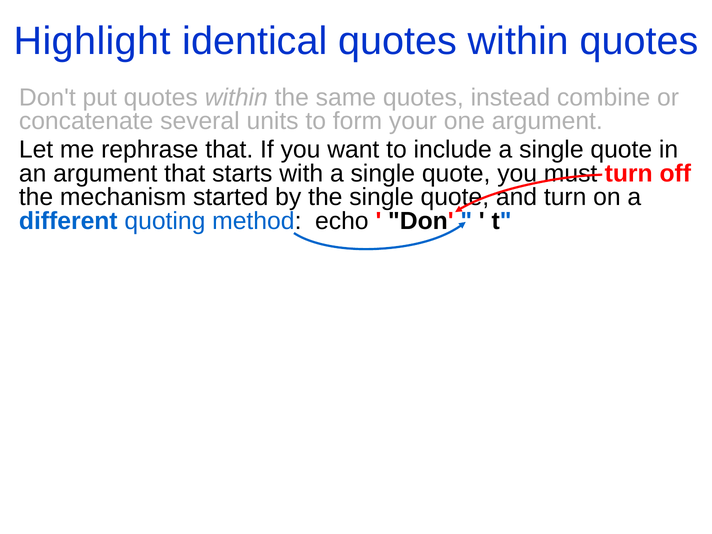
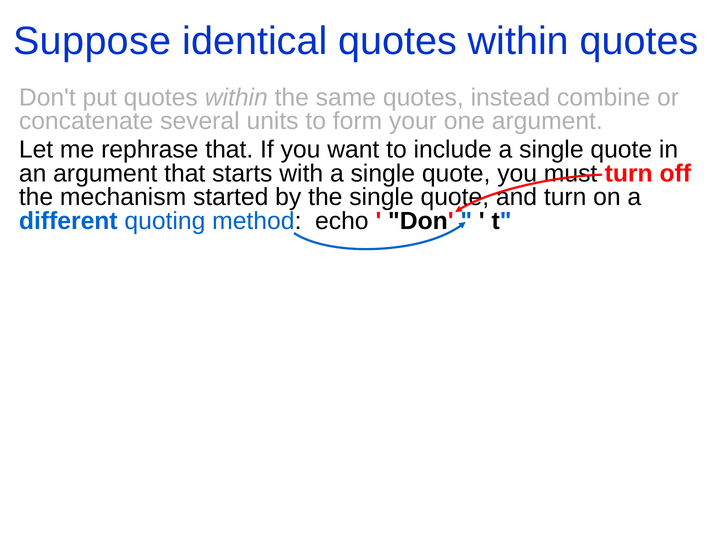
Highlight: Highlight -> Suppose (92, 41)
